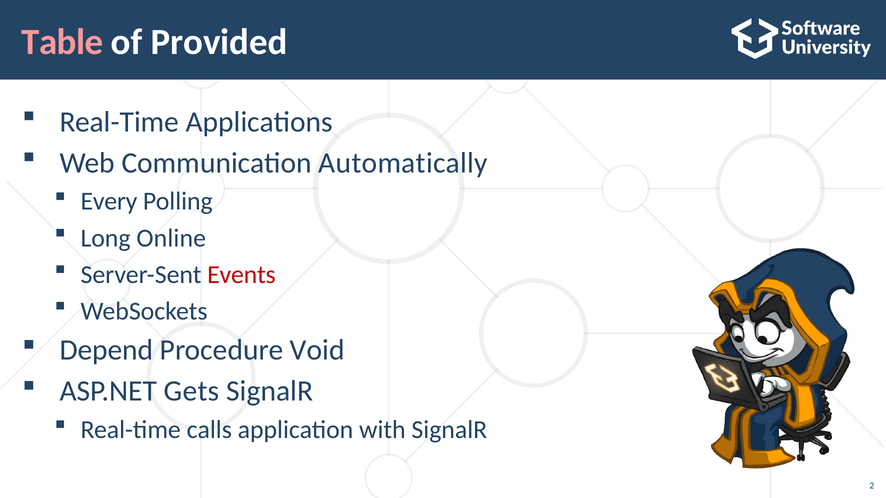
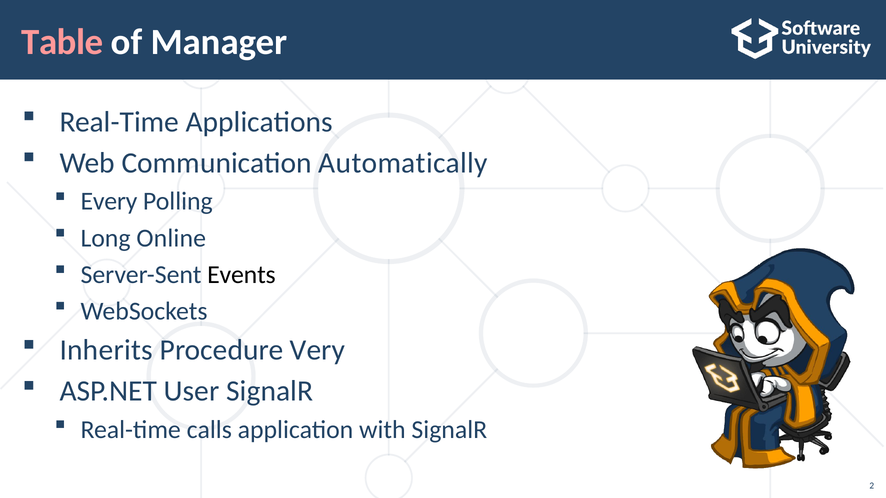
Provided: Provided -> Manager (219, 42)
Events colour: red -> black (241, 275)
Depend: Depend -> Inherits (106, 350)
Void: Void -> Very (317, 350)
Gets: Gets -> User (192, 391)
